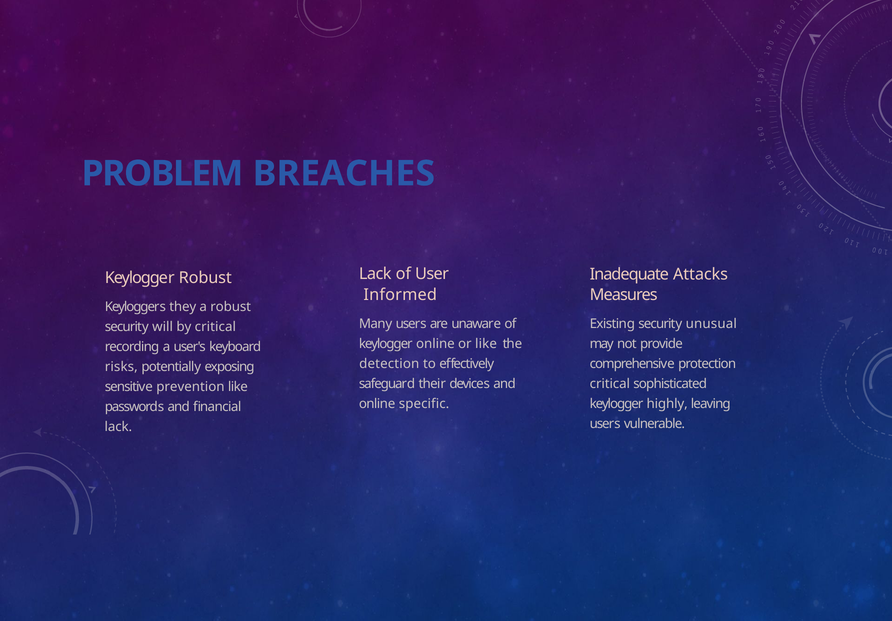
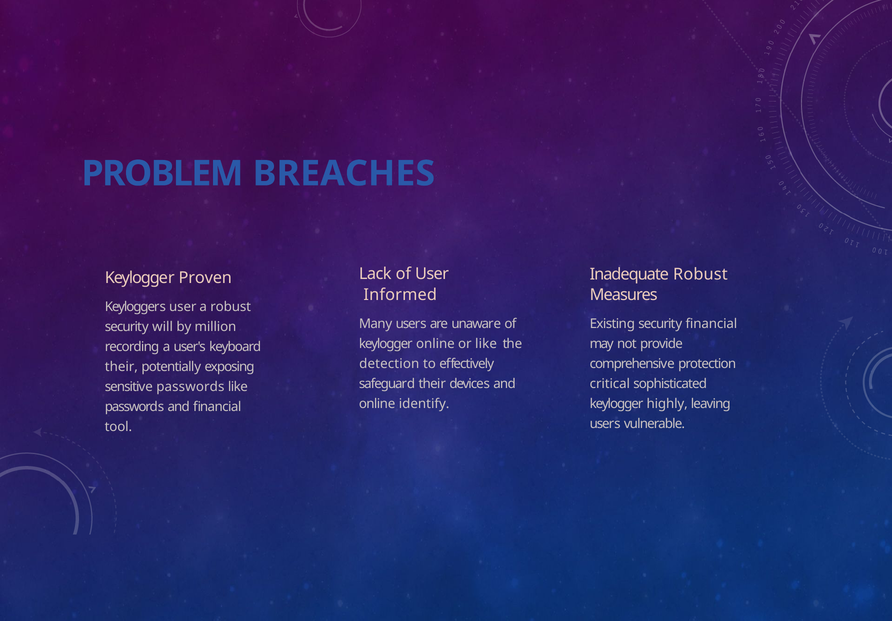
Inadequate Attacks: Attacks -> Robust (700, 274)
Keylogger Robust: Robust -> Proven (205, 278)
Keyloggers they: they -> user (183, 307)
security unusual: unusual -> financial (711, 324)
by critical: critical -> million (215, 327)
risks: risks -> their (121, 367)
sensitive prevention: prevention -> passwords (190, 387)
specific: specific -> identify (424, 404)
lack: lack -> tool (118, 427)
